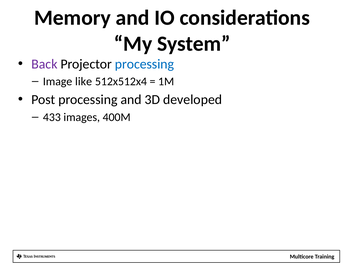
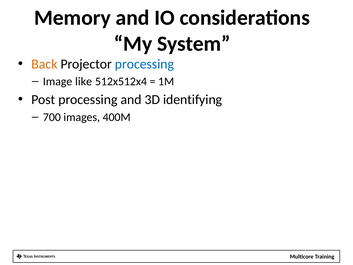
Back colour: purple -> orange (44, 64)
developed: developed -> identifying (193, 100)
433: 433 -> 700 (52, 117)
